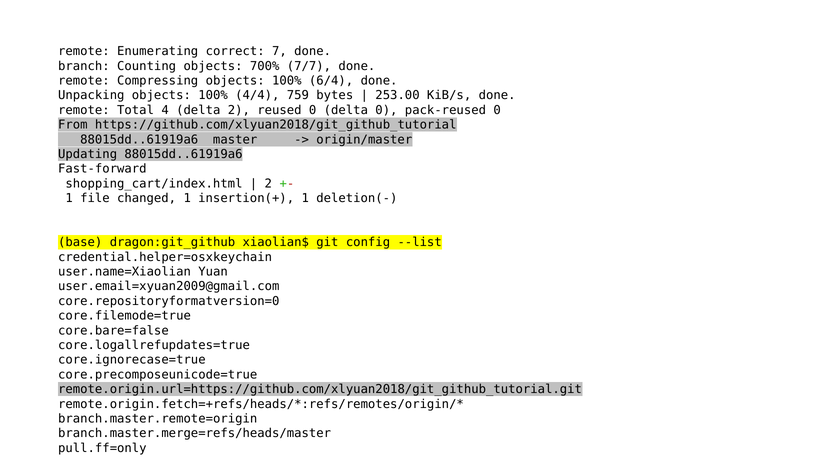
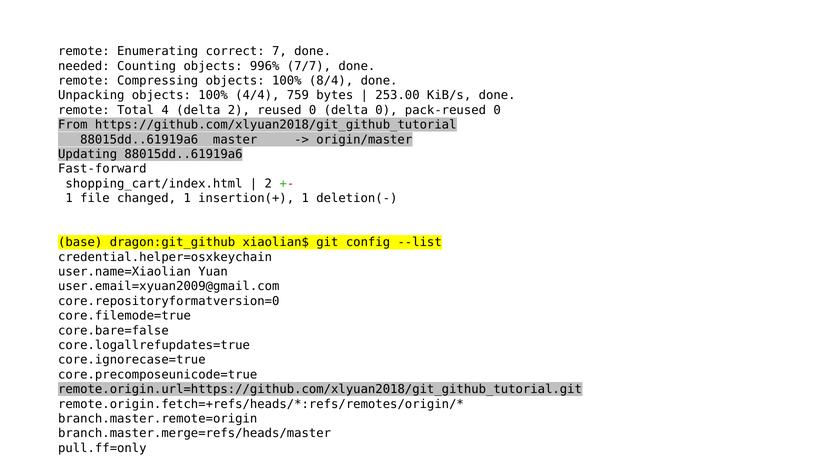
branch: branch -> needed (84, 66)
700%: 700% -> 996% (265, 66)
6/4: 6/4 -> 8/4 (331, 81)
